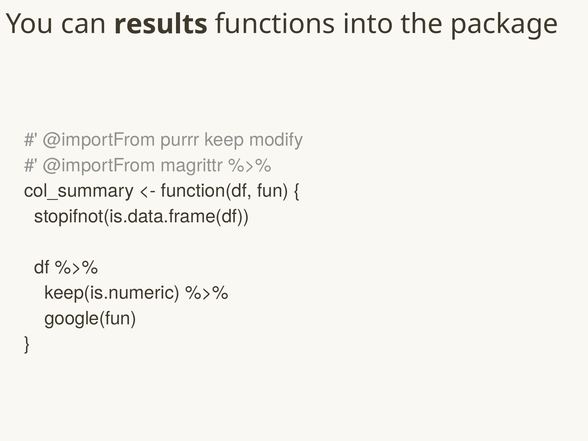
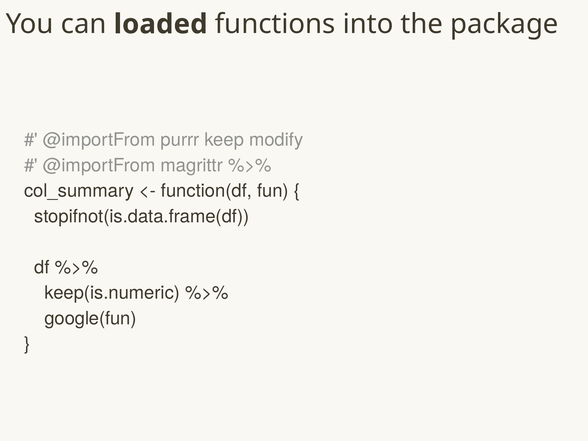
results: results -> loaded (161, 24)
